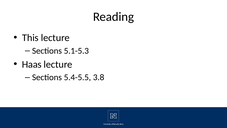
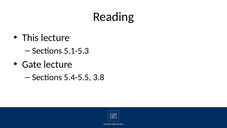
Haas: Haas -> Gate (32, 64)
